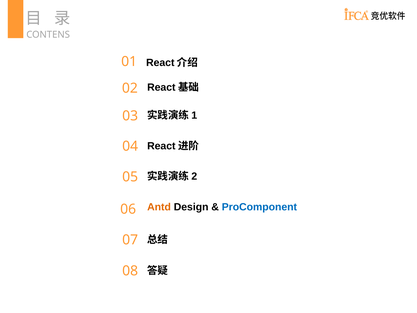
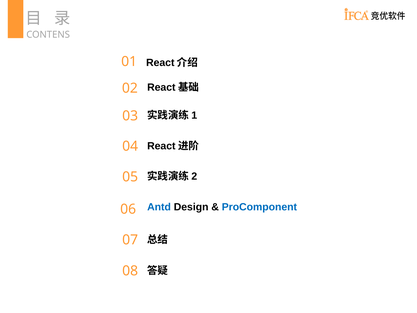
Antd colour: orange -> blue (159, 207)
